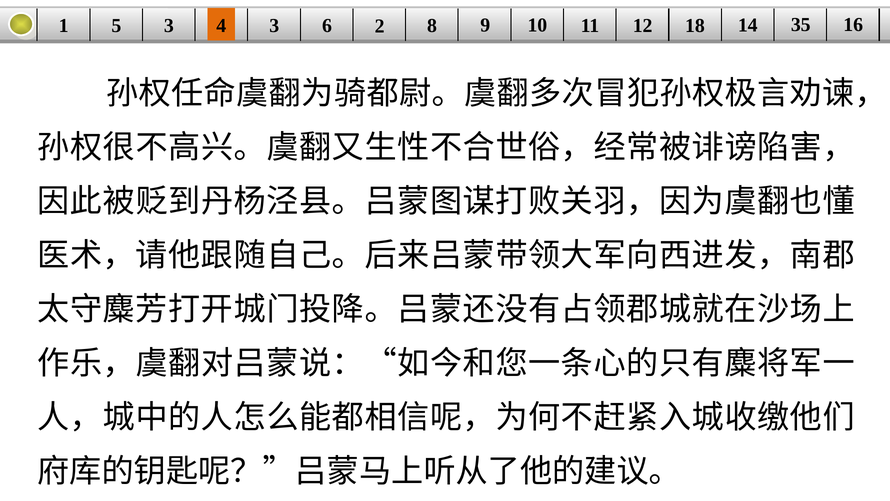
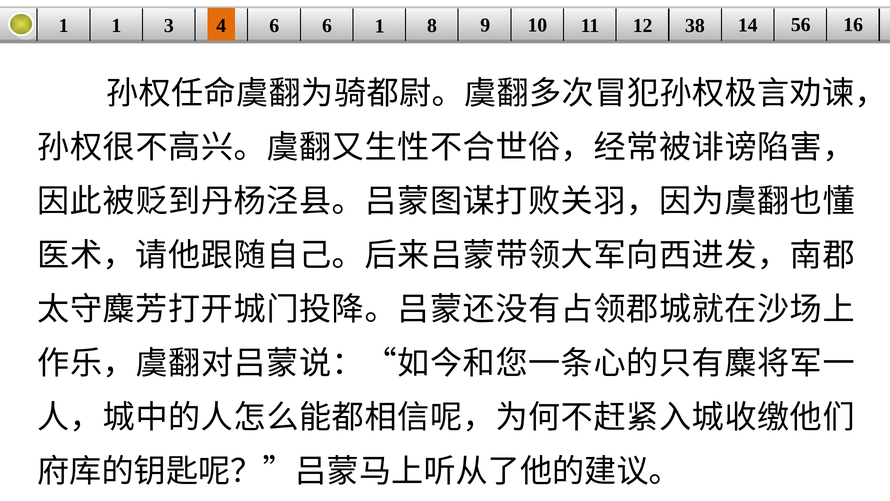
1 5: 5 -> 1 (116, 26)
4 3: 3 -> 6 (274, 26)
6 2: 2 -> 1 (380, 26)
18: 18 -> 38 (695, 25)
35: 35 -> 56 (801, 25)
